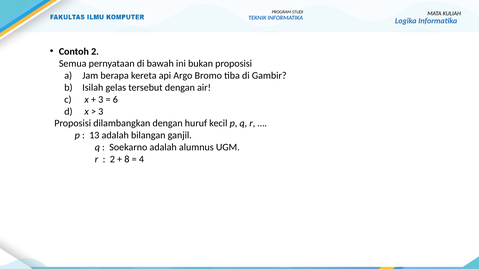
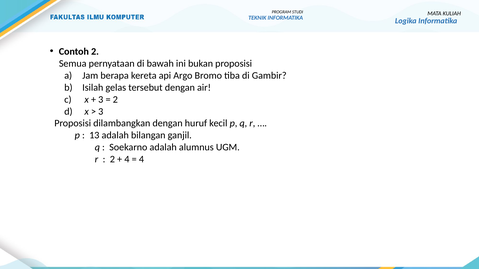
6: 6 -> 2 (115, 100)
8: 8 -> 4 (127, 159)
